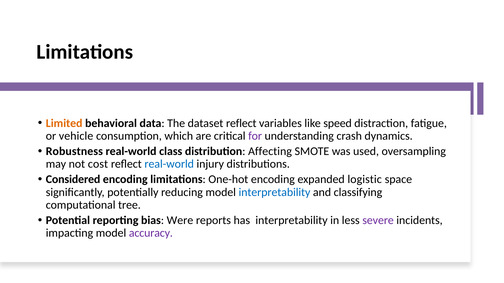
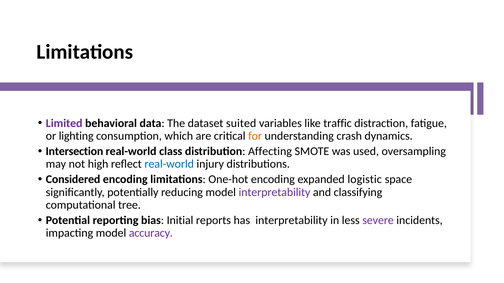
Limited colour: orange -> purple (64, 123)
dataset reflect: reflect -> suited (241, 123)
speed: speed -> traffic (338, 123)
vehicle: vehicle -> lighting (76, 136)
for colour: purple -> orange (255, 136)
Robustness: Robustness -> Intersection (74, 152)
cost: cost -> high (98, 164)
interpretability colour: blue -> purple (274, 192)
Were: Were -> Initial (180, 221)
